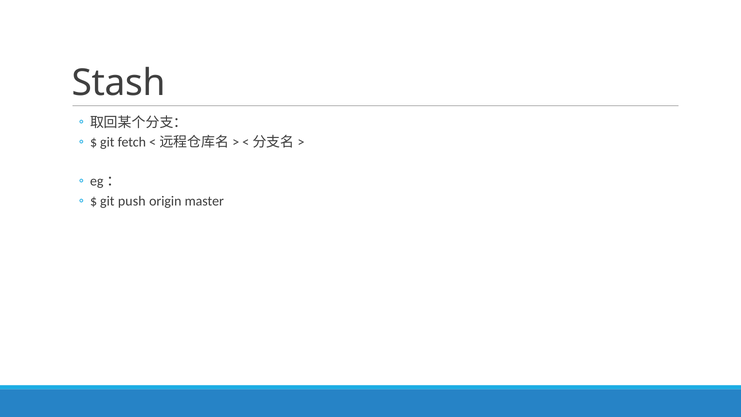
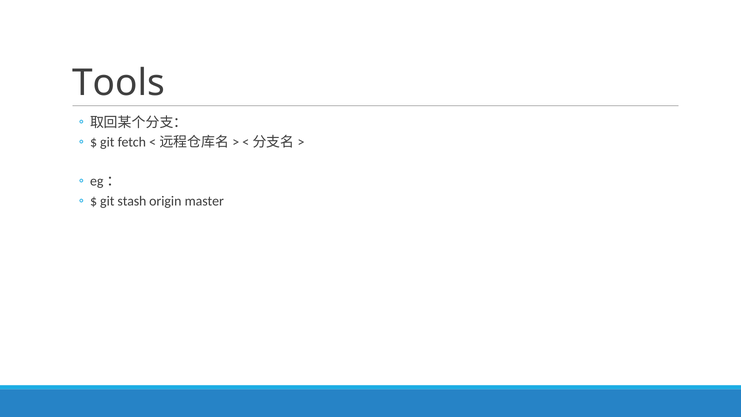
Stash: Stash -> Tools (119, 83)
push: push -> stash (132, 201)
